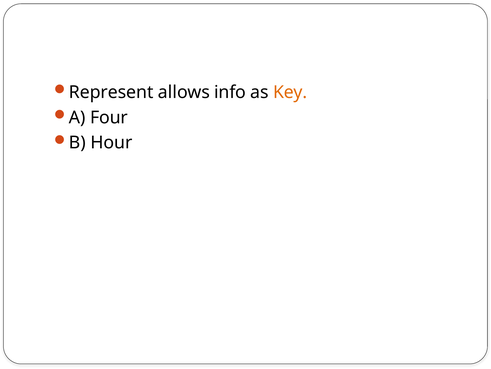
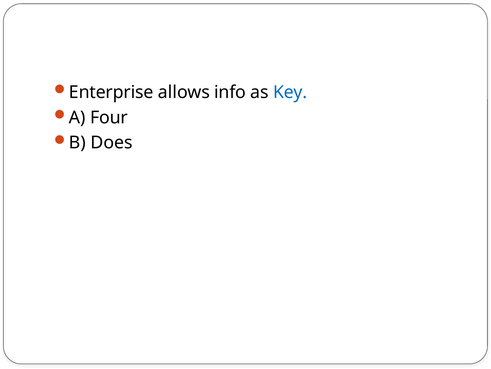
Represent: Represent -> Enterprise (111, 92)
Key colour: orange -> blue (290, 92)
Hour: Hour -> Does (111, 142)
